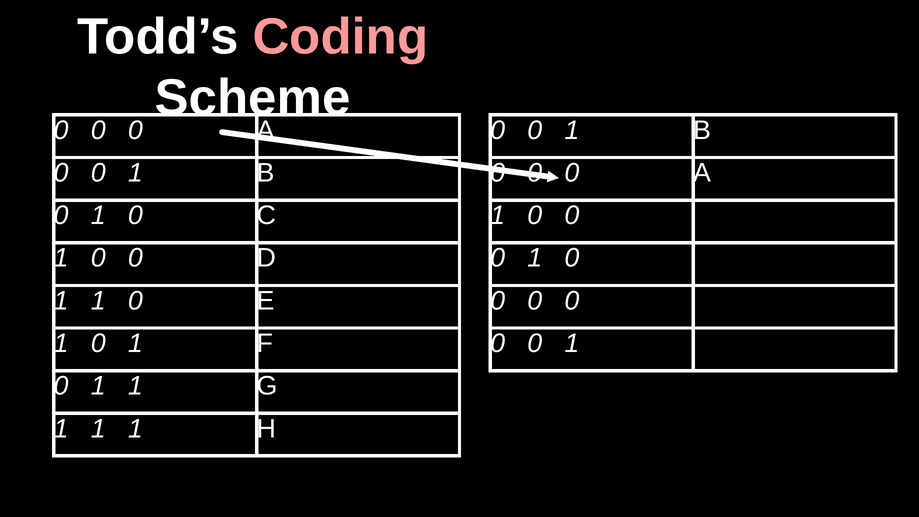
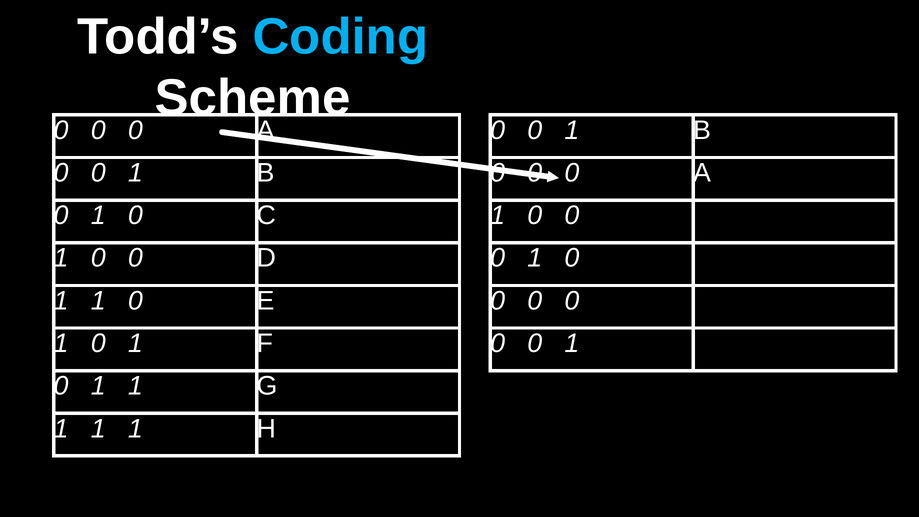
Coding colour: pink -> light blue (340, 37)
